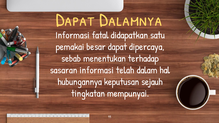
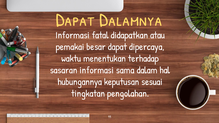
satu: satu -> atau (157, 35)
sebab: sebab -> waktu (71, 59)
telah: telah -> sama (125, 70)
sejauh: sejauh -> sesuai (152, 82)
mempunyai: mempunyai -> pengolahan (128, 94)
